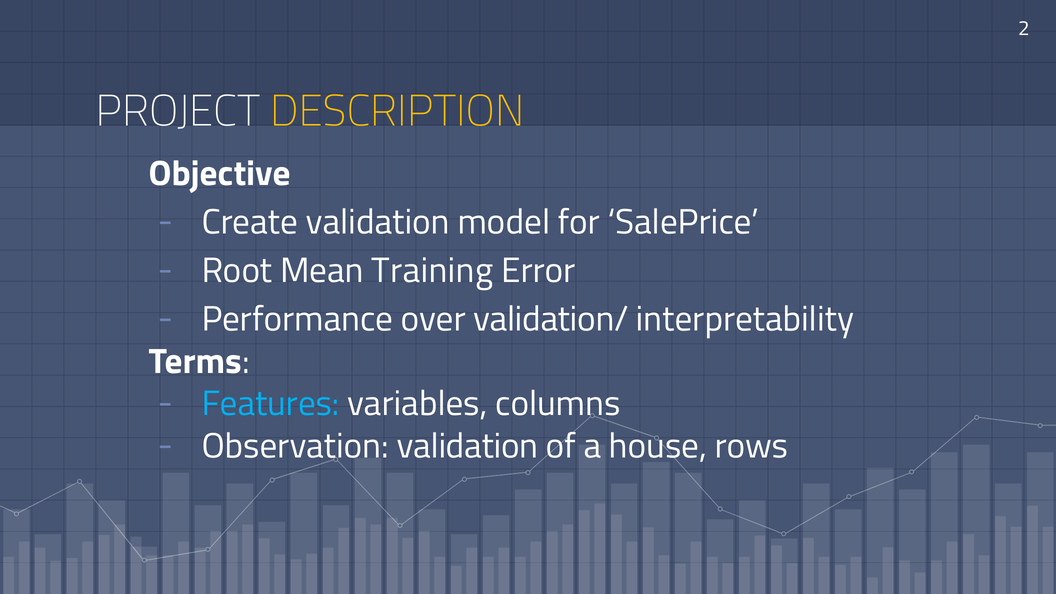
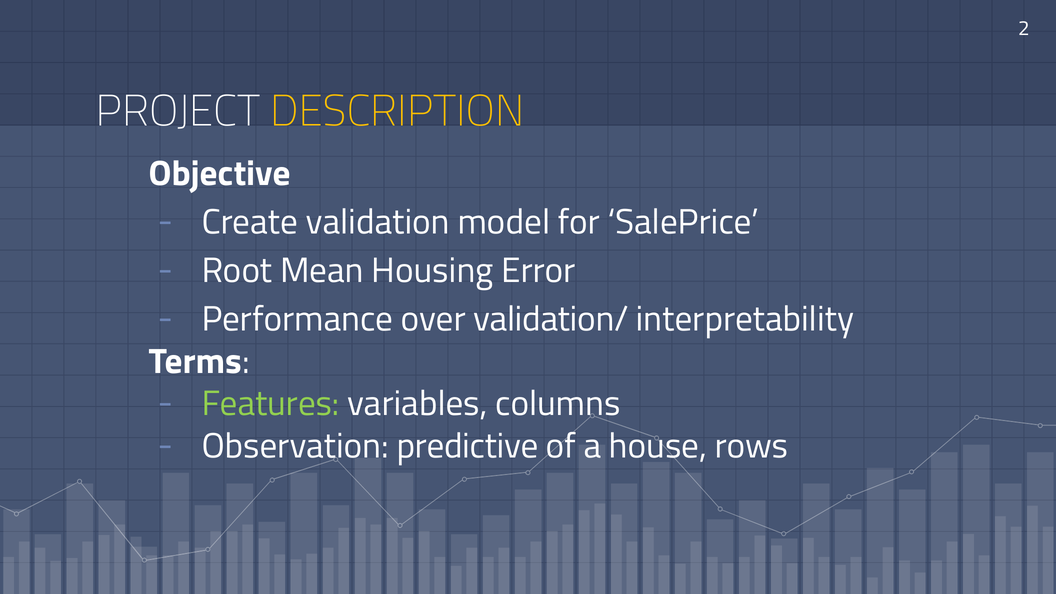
Training: Training -> Housing (433, 271)
Features colour: light blue -> light green (271, 404)
Observation validation: validation -> predictive (468, 446)
